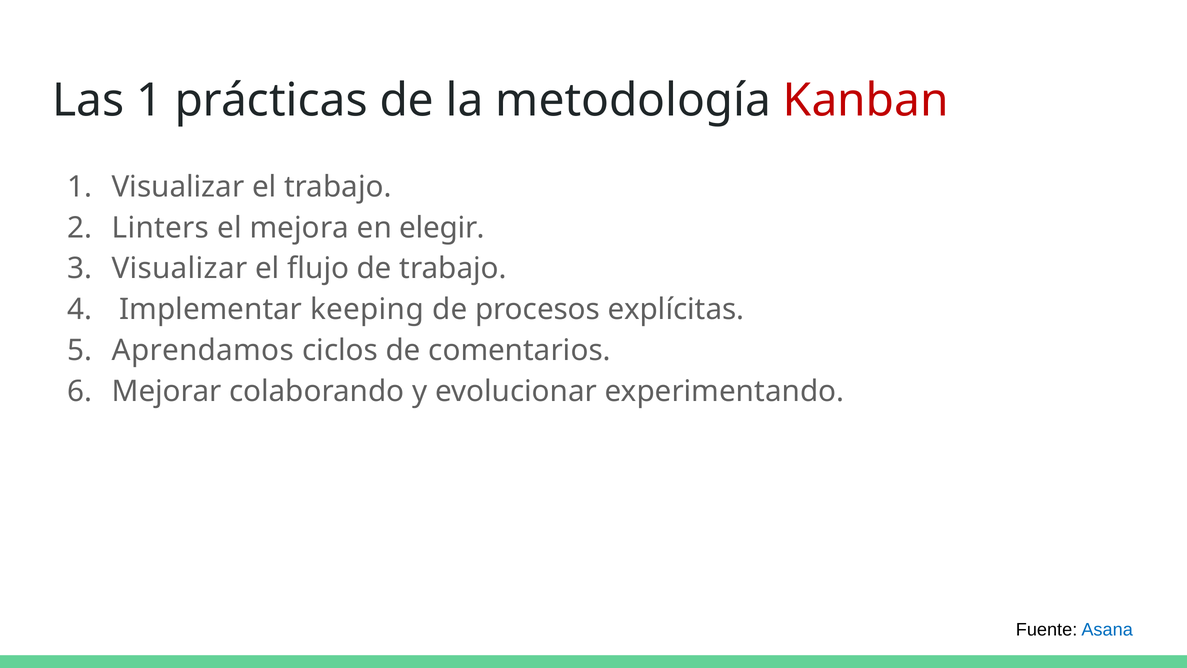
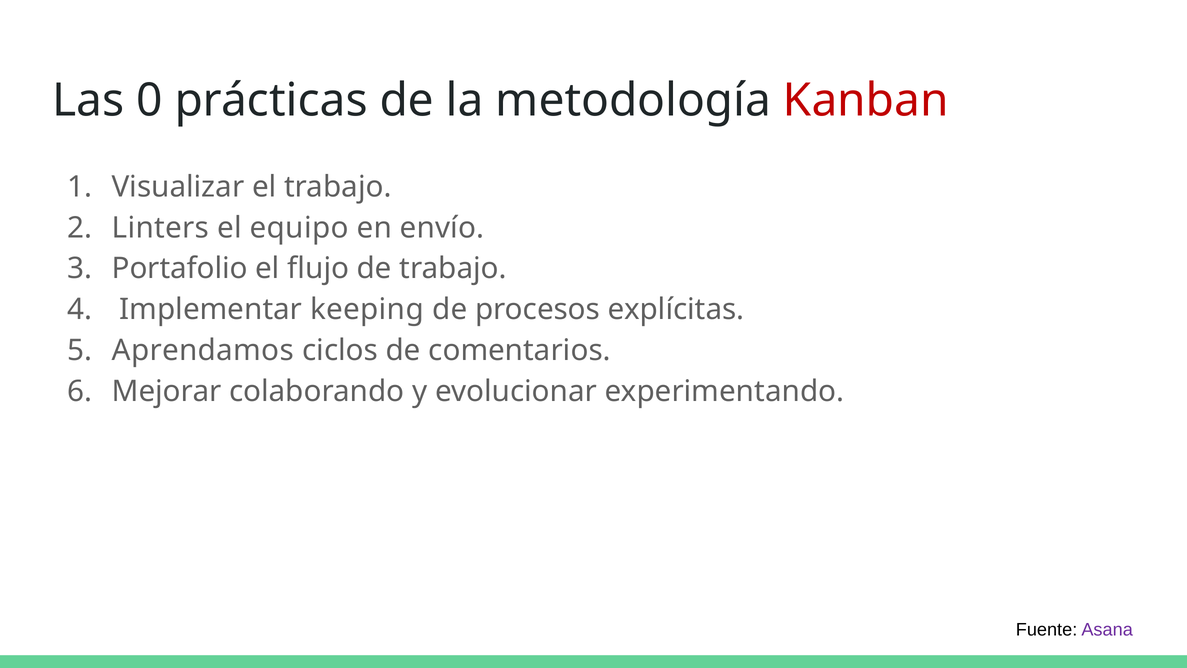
Las 1: 1 -> 0 (149, 101)
mejora: mejora -> equipo (299, 228)
elegir: elegir -> envío (442, 228)
Visualizar: Visualizar -> Portafolio (180, 269)
Asana colour: blue -> purple (1107, 629)
